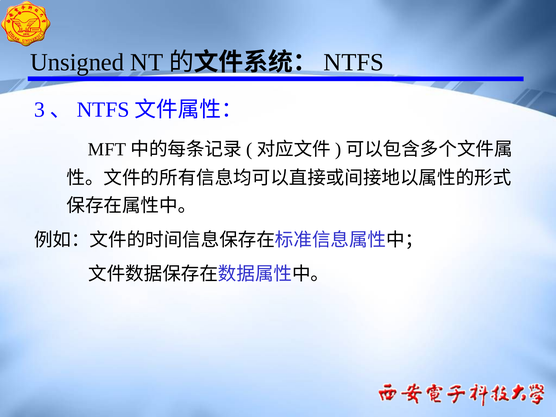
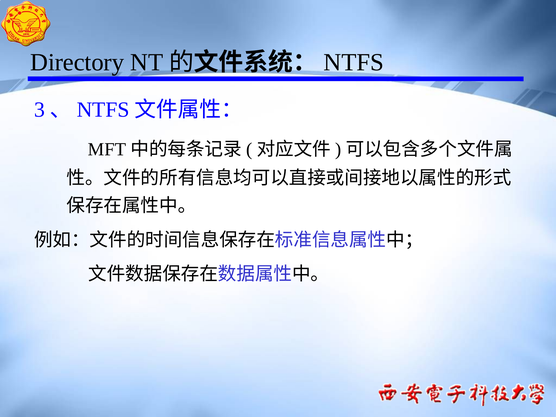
Unsigned: Unsigned -> Directory (77, 62)
